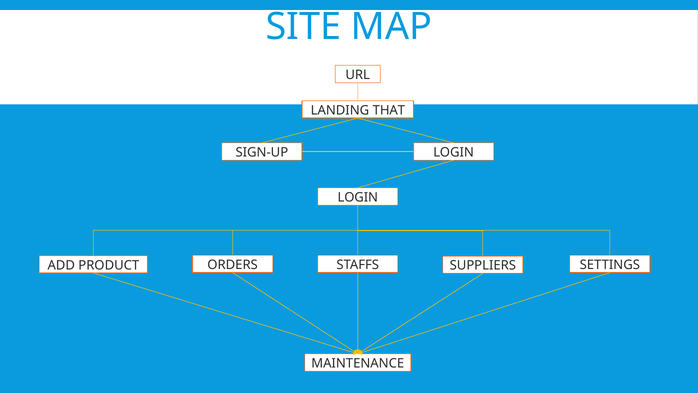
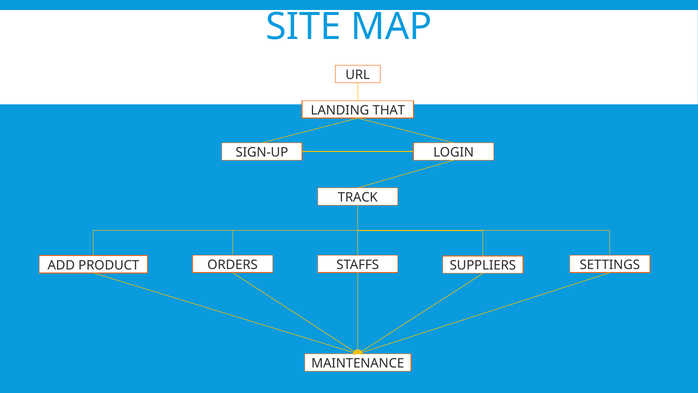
LOGIN: LOGIN -> TRACK (358, 197)
